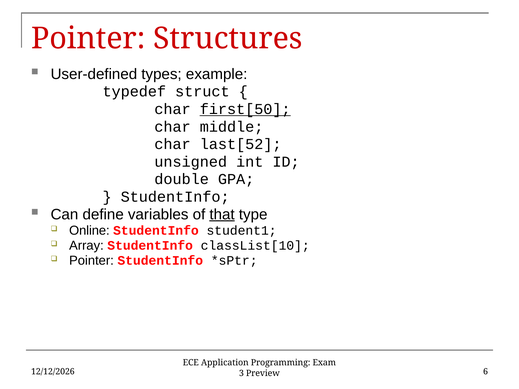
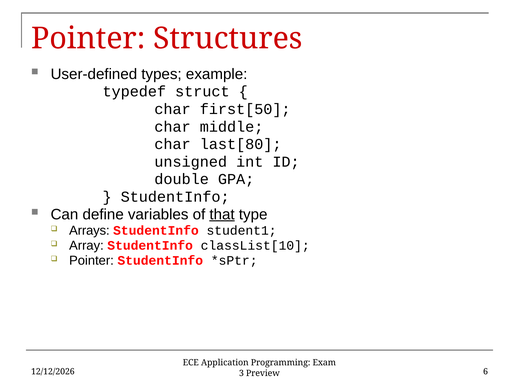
first[50 underline: present -> none (245, 109)
last[52: last[52 -> last[80 (241, 144)
Online: Online -> Arrays (89, 231)
